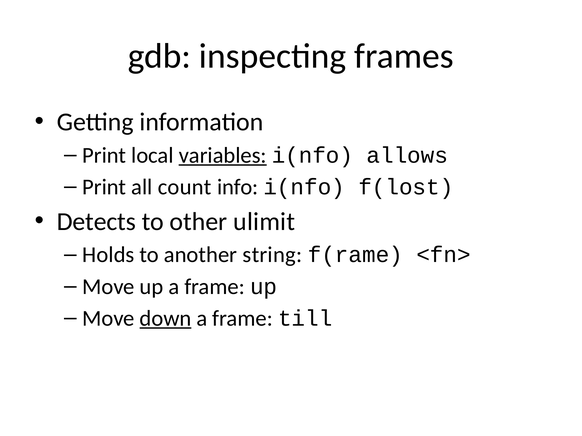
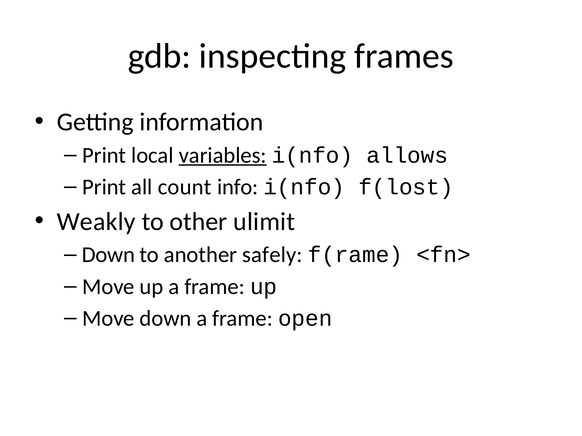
Detects: Detects -> Weakly (96, 222)
Holds: Holds -> Down (109, 255)
string: string -> safely (272, 255)
down underline: present -> none (165, 319)
till: till -> open (305, 319)
